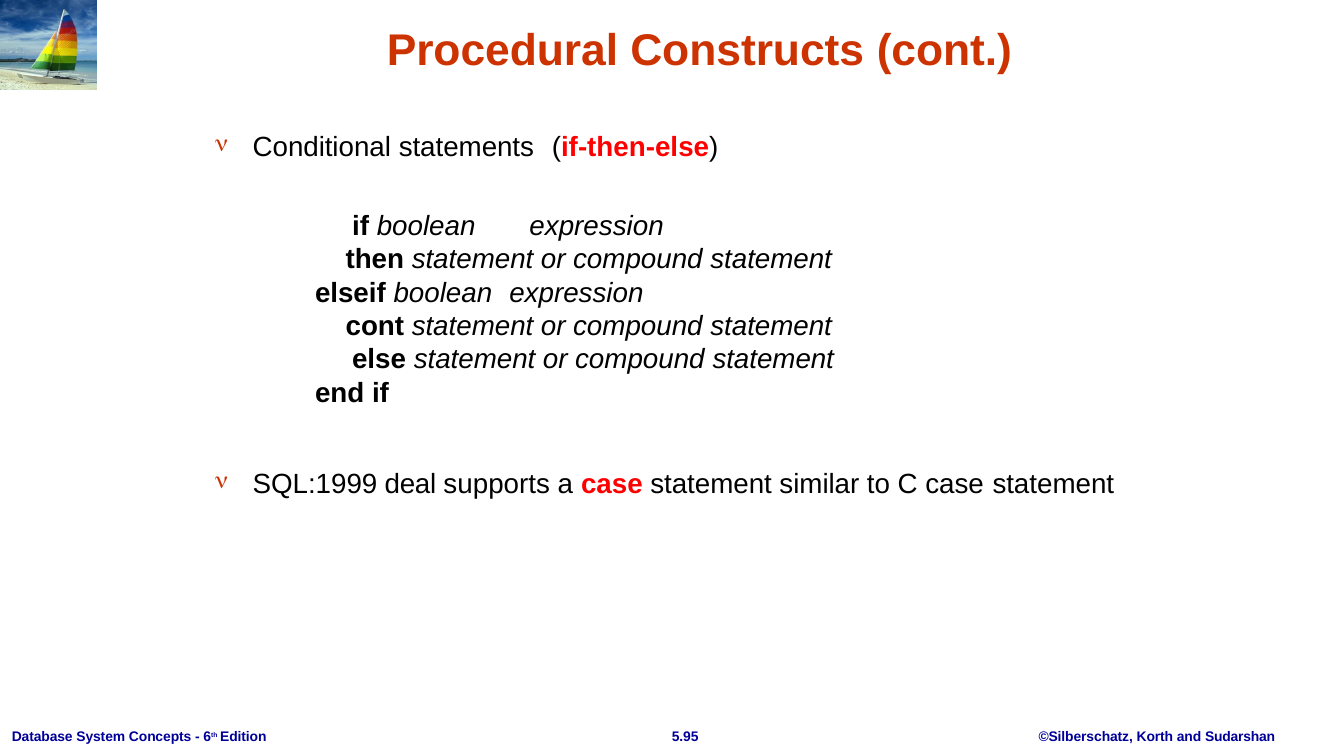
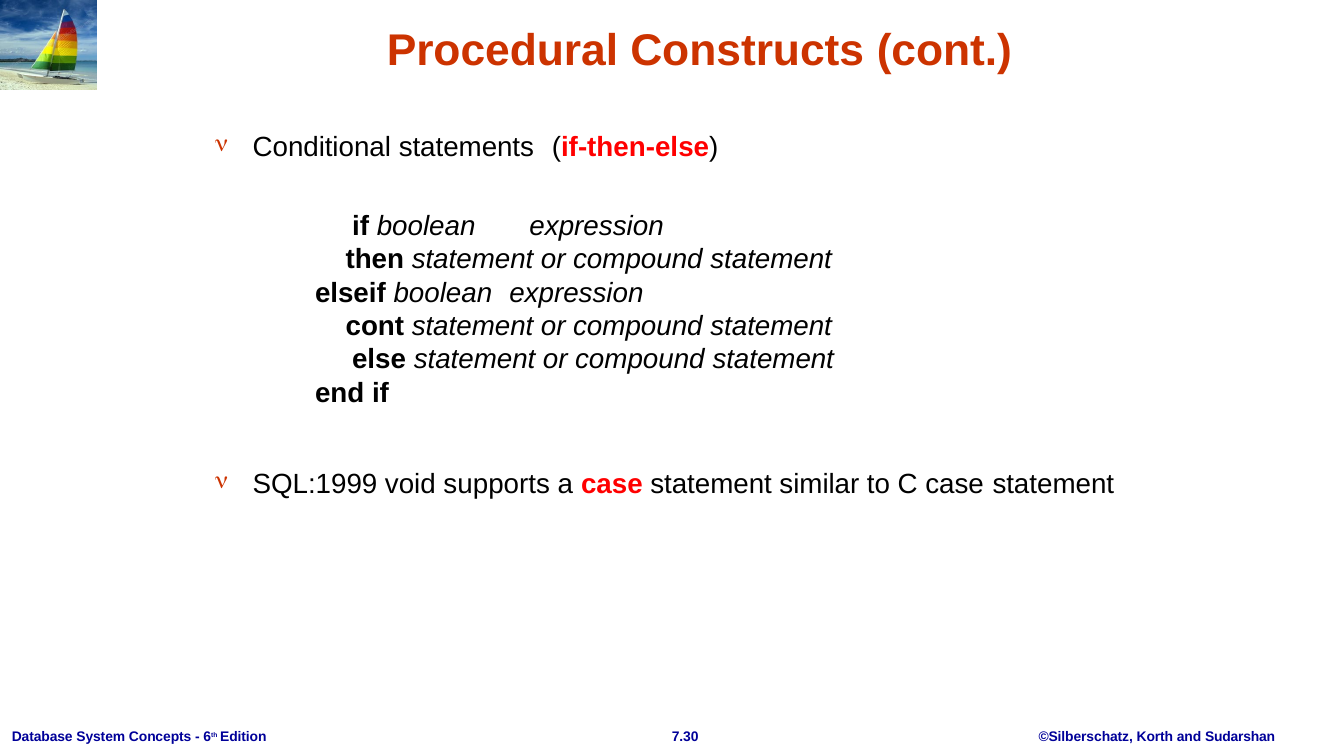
deal: deal -> void (410, 484)
5.95: 5.95 -> 7.30 (685, 737)
